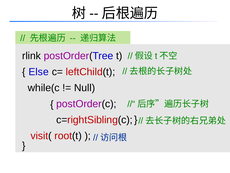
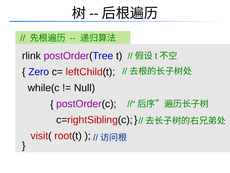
Else: Else -> Zero (39, 72)
